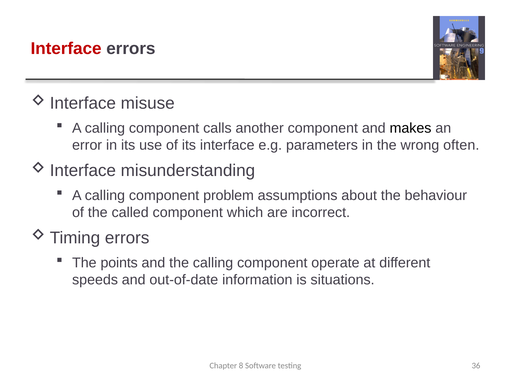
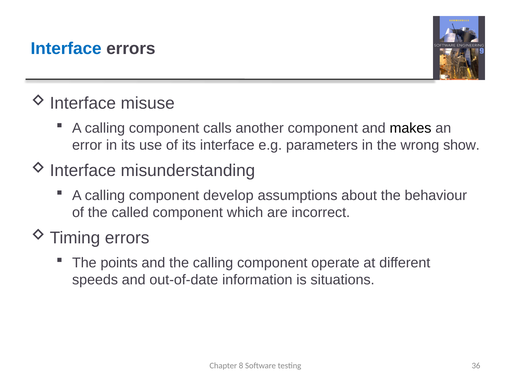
Interface colour: red -> blue (66, 48)
often: often -> show (461, 145)
problem: problem -> develop (228, 196)
